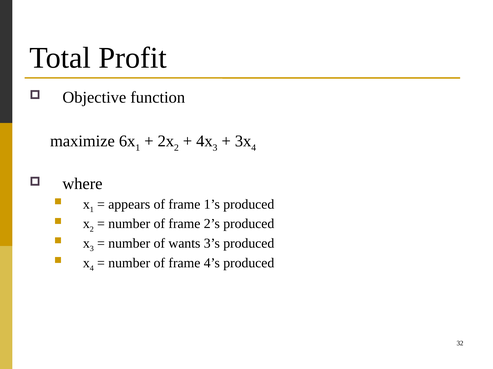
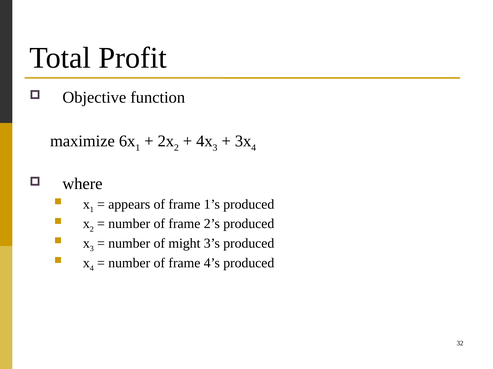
wants: wants -> might (184, 244)
